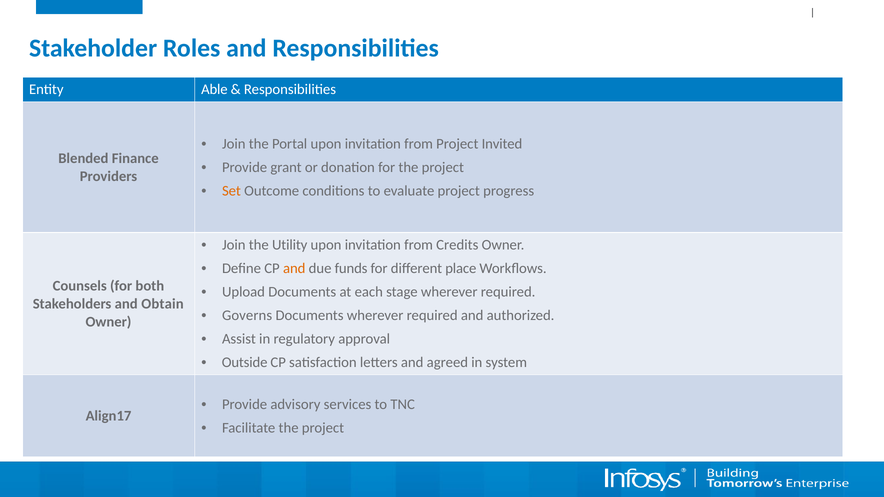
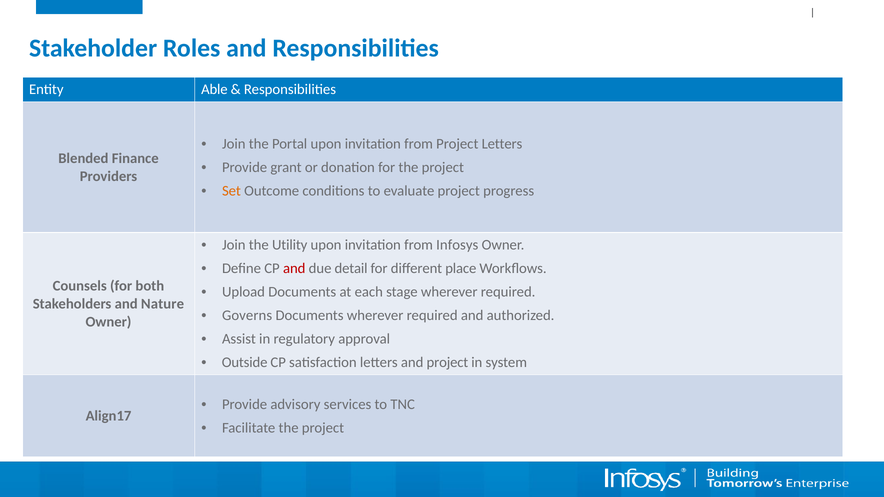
Project Invited: Invited -> Letters (502, 144)
Credits: Credits -> Infosys (457, 245)
and colour: orange -> red (294, 269)
funds: funds -> detail (351, 269)
Obtain: Obtain -> Nature (163, 304)
and agreed: agreed -> project (447, 363)
